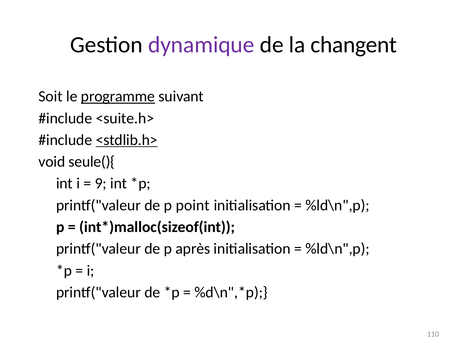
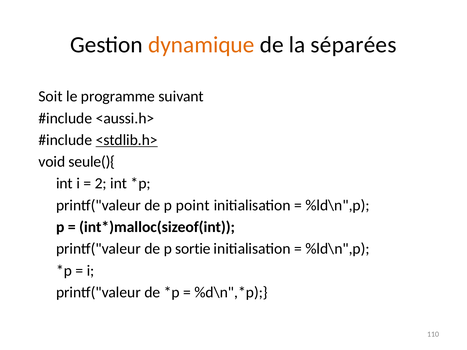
dynamique colour: purple -> orange (201, 45)
changent: changent -> séparées (354, 45)
programme underline: present -> none (118, 96)
<suite.h>: <suite.h> -> <aussi.h> (125, 118)
9: 9 -> 2 (101, 184)
après: après -> sortie (193, 249)
